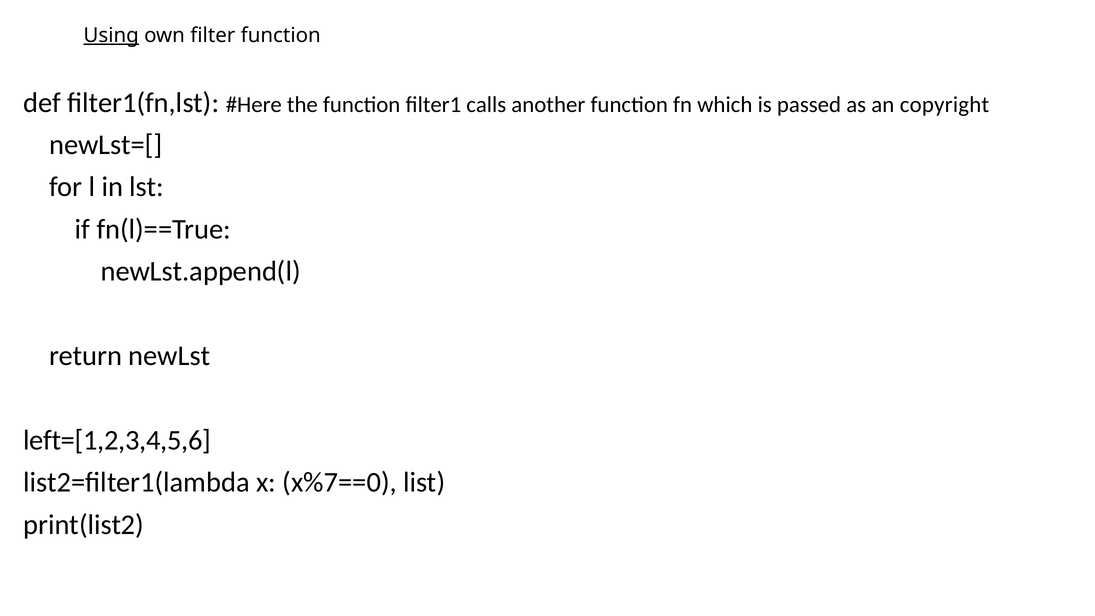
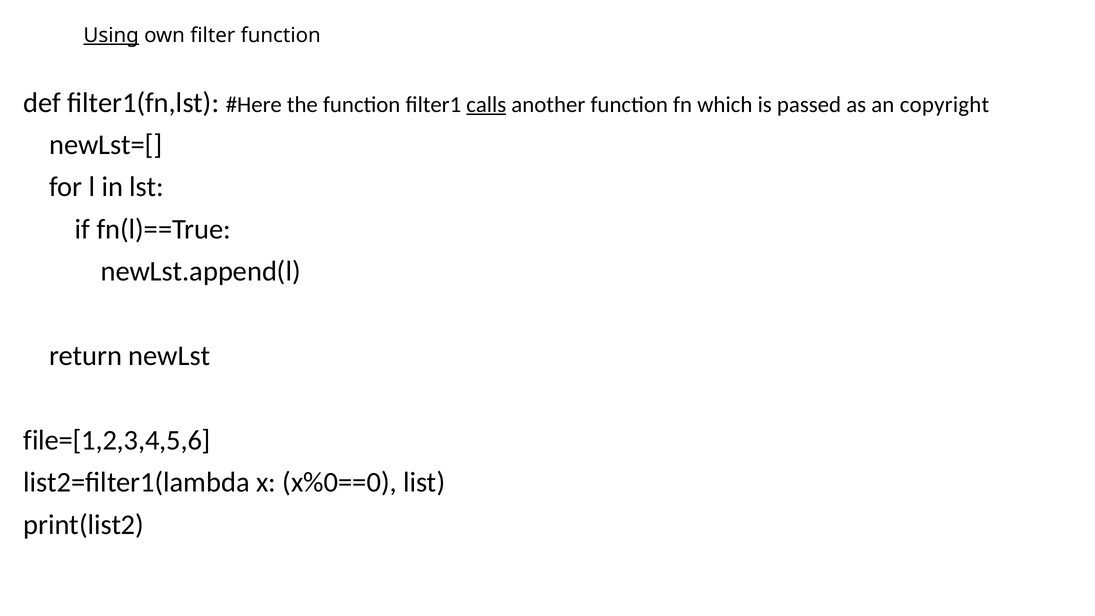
calls underline: none -> present (486, 104)
left=[1,2,3,4,5,6: left=[1,2,3,4,5,6 -> file=[1,2,3,4,5,6 (117, 440)
x%7==0: x%7==0 -> x%0==0 (340, 482)
